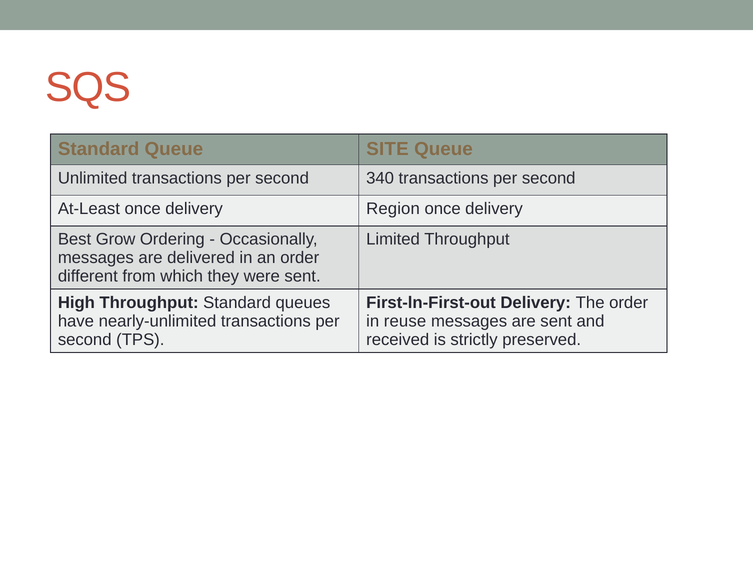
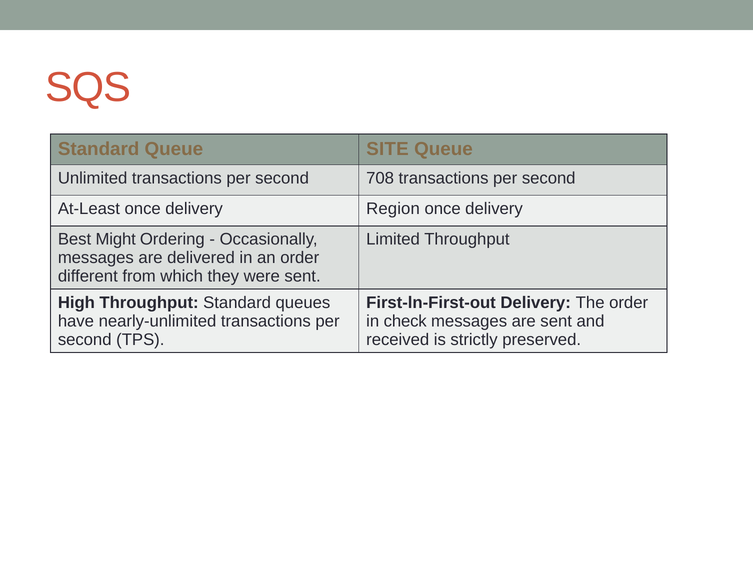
340: 340 -> 708 (380, 178)
Grow: Grow -> Might (116, 239)
reuse: reuse -> check (405, 321)
